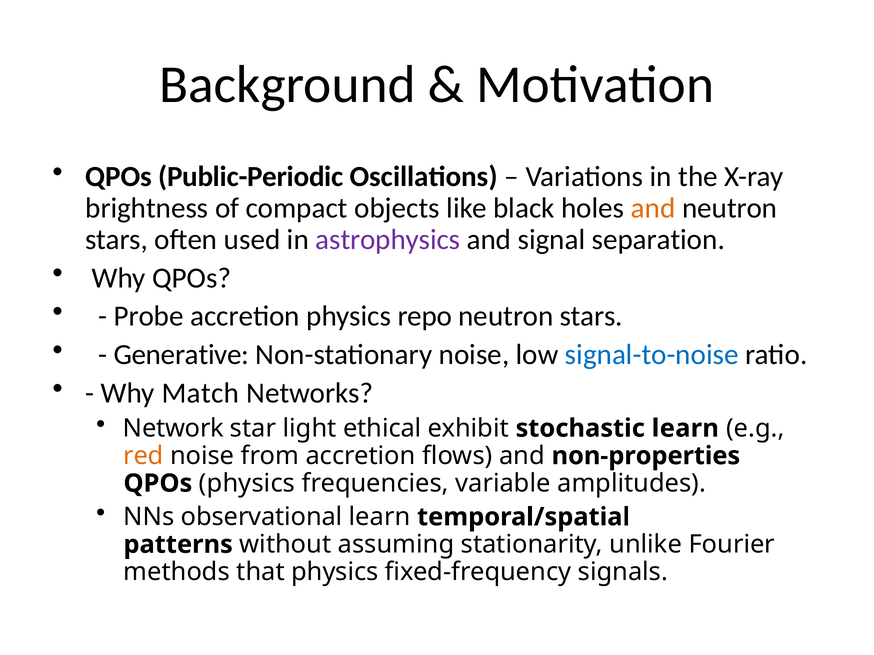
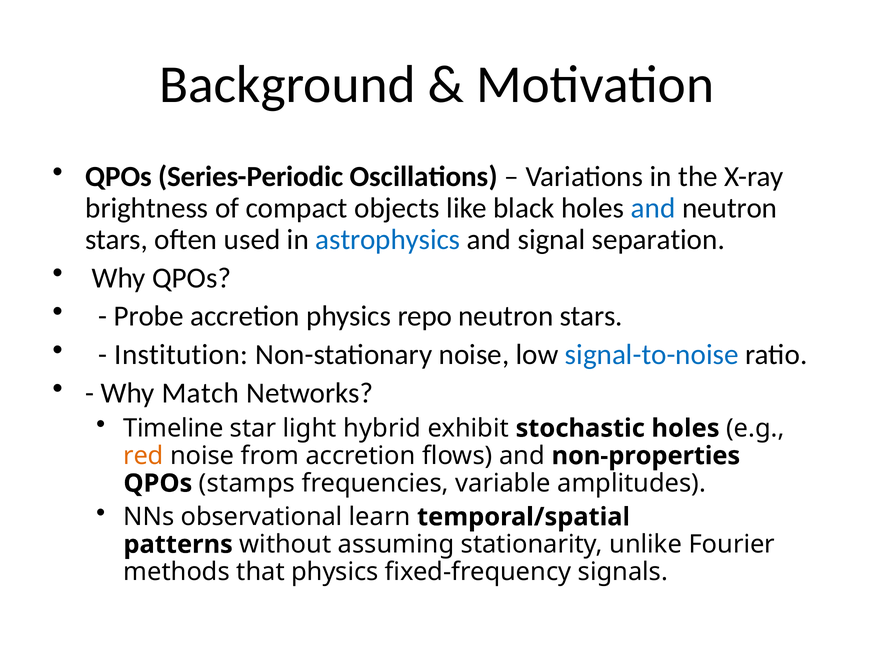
Public-Periodic: Public-Periodic -> Series-Periodic (251, 177)
and colour: orange -> blue (653, 208)
astrophysics colour: purple -> blue (388, 240)
Generative: Generative -> Institution (181, 355)
Network: Network -> Timeline (173, 429)
ethical: ethical -> hybrid (382, 429)
stochastic learn: learn -> holes (686, 429)
QPOs physics: physics -> stamps (247, 484)
